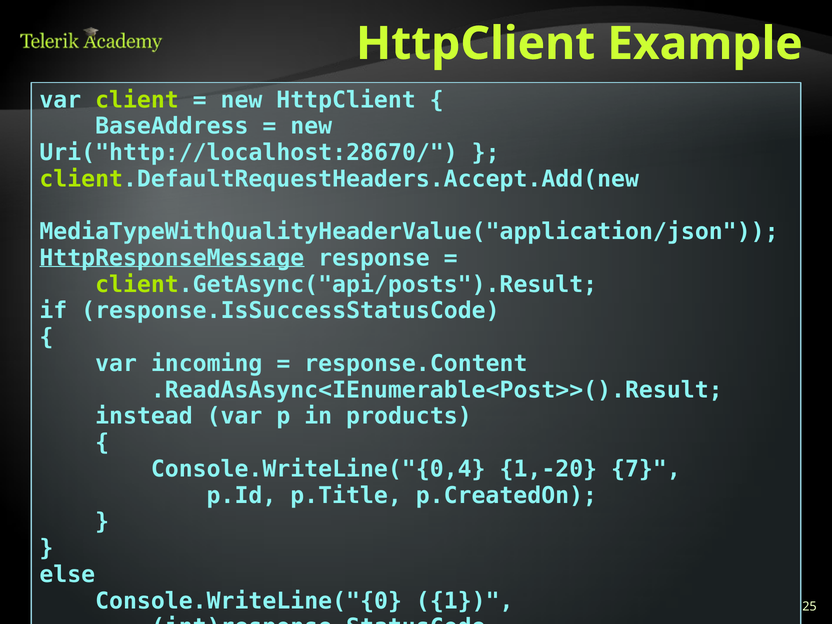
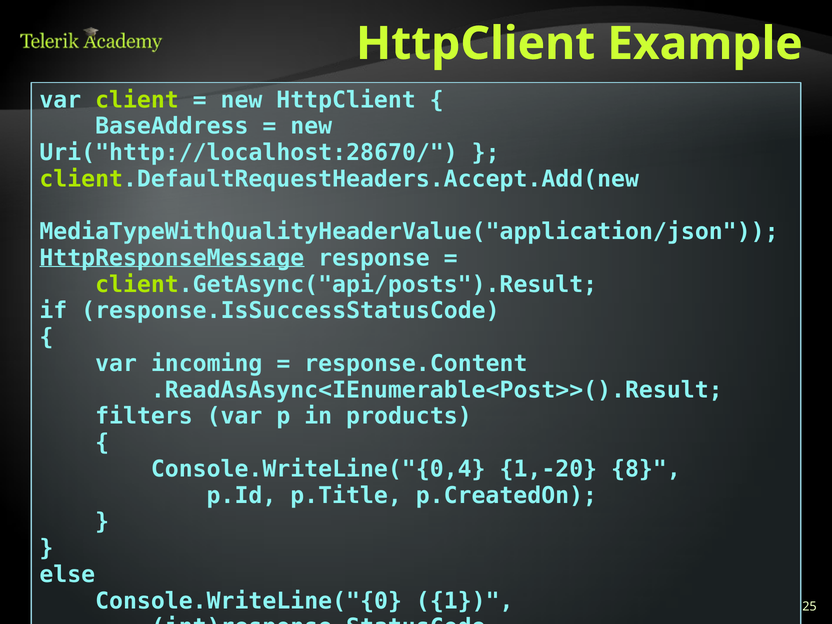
instead: instead -> filters (144, 416)
7: 7 -> 8 (646, 469)
